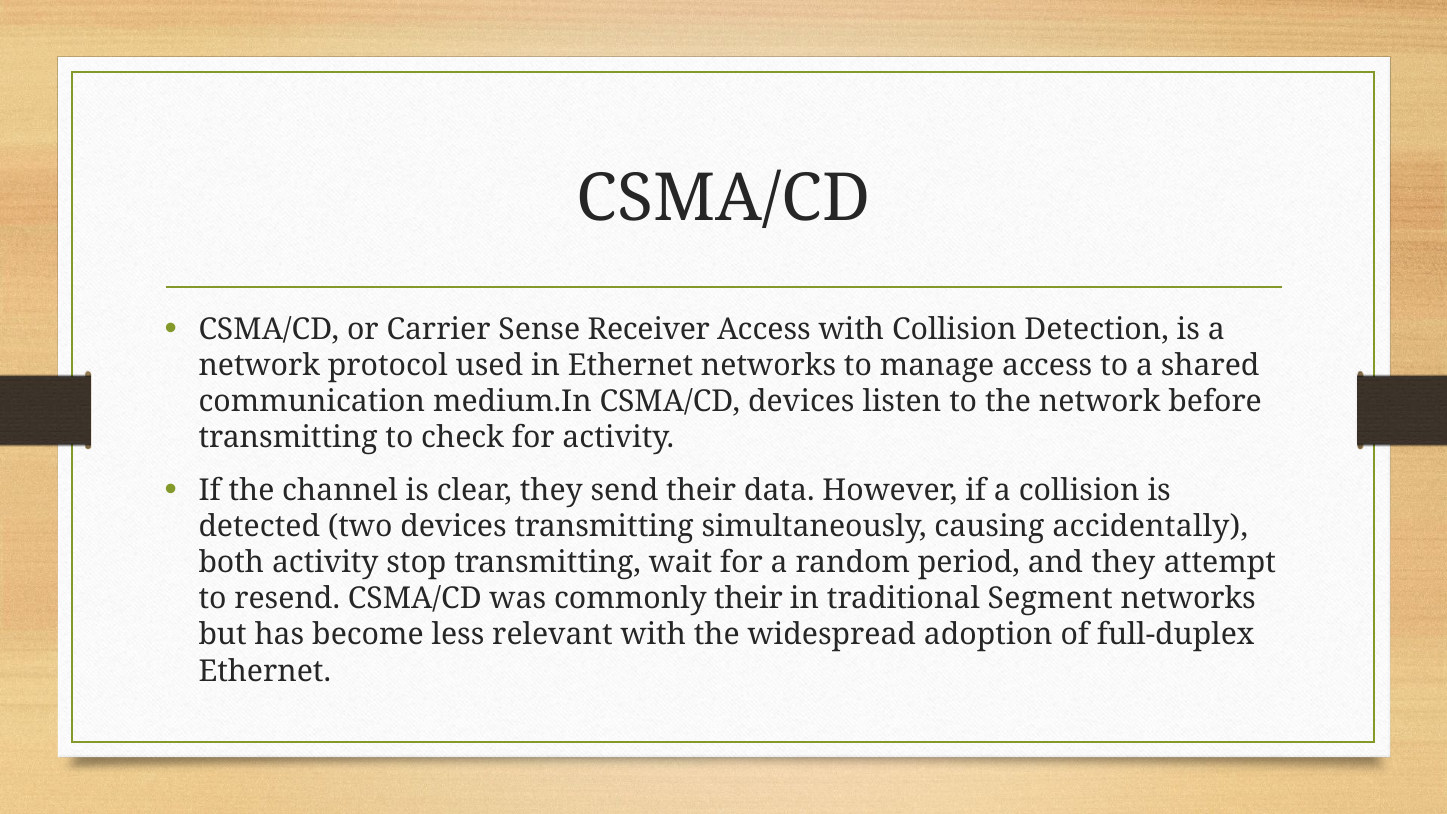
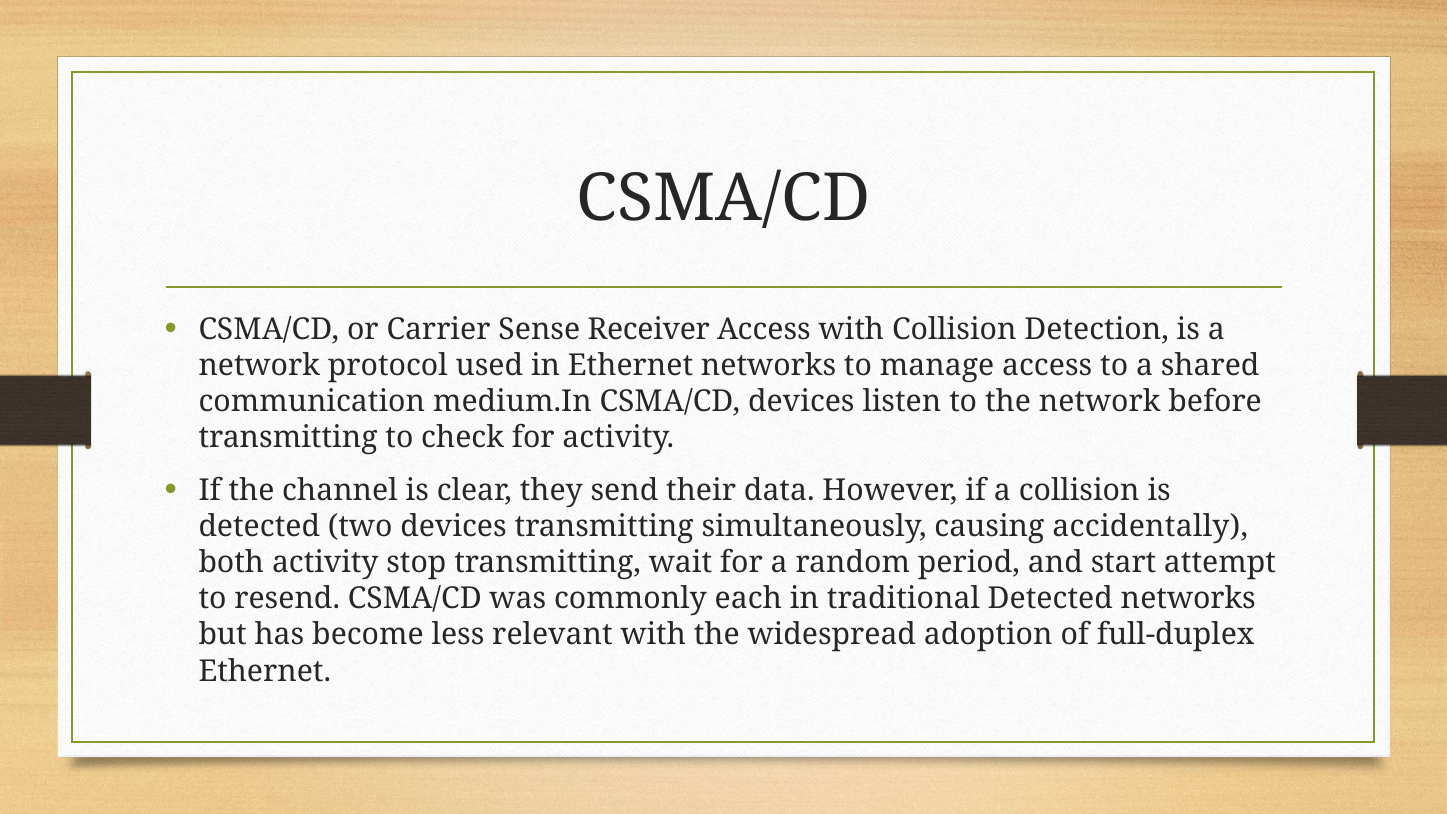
and they: they -> start (1123, 563)
commonly their: their -> each (748, 599)
traditional Segment: Segment -> Detected (1050, 599)
